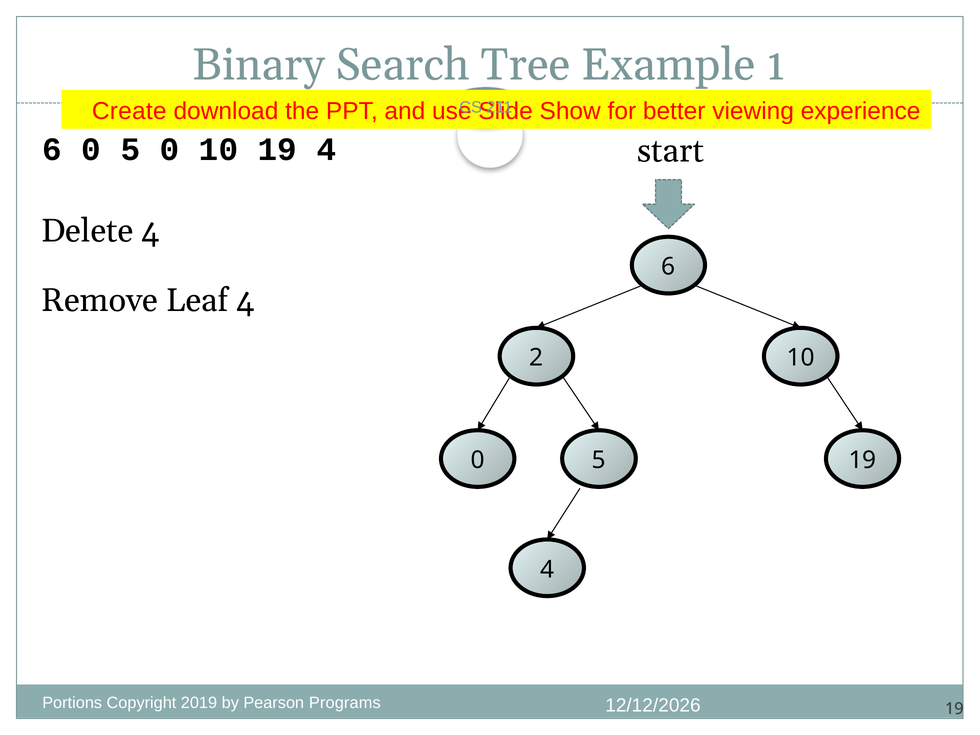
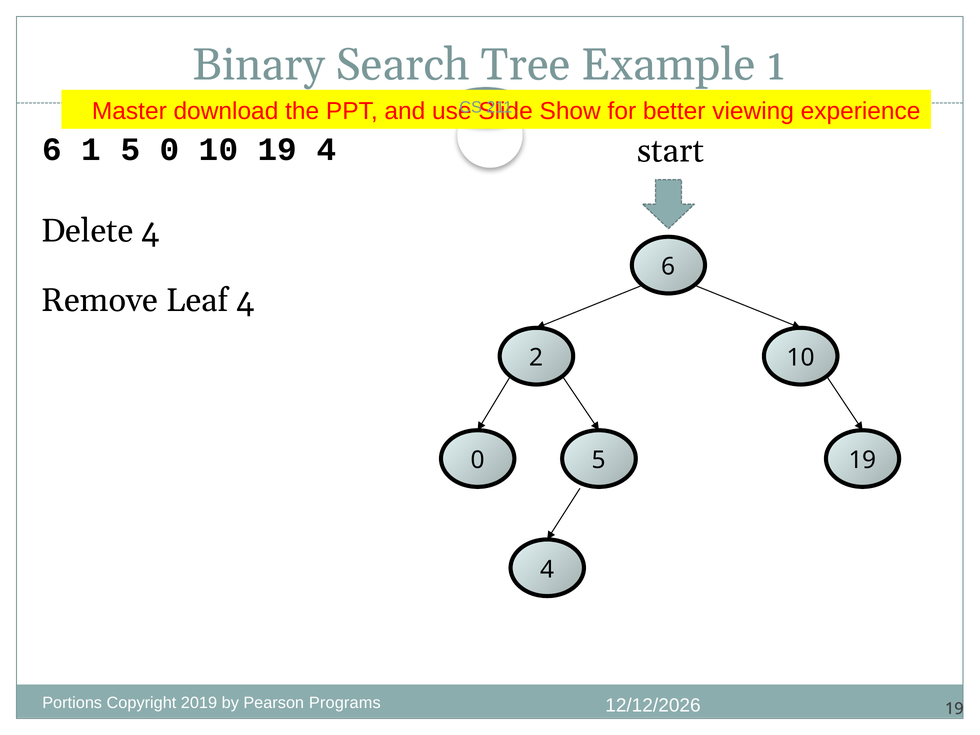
Create: Create -> Master (129, 111)
6 0: 0 -> 1 (91, 149)
